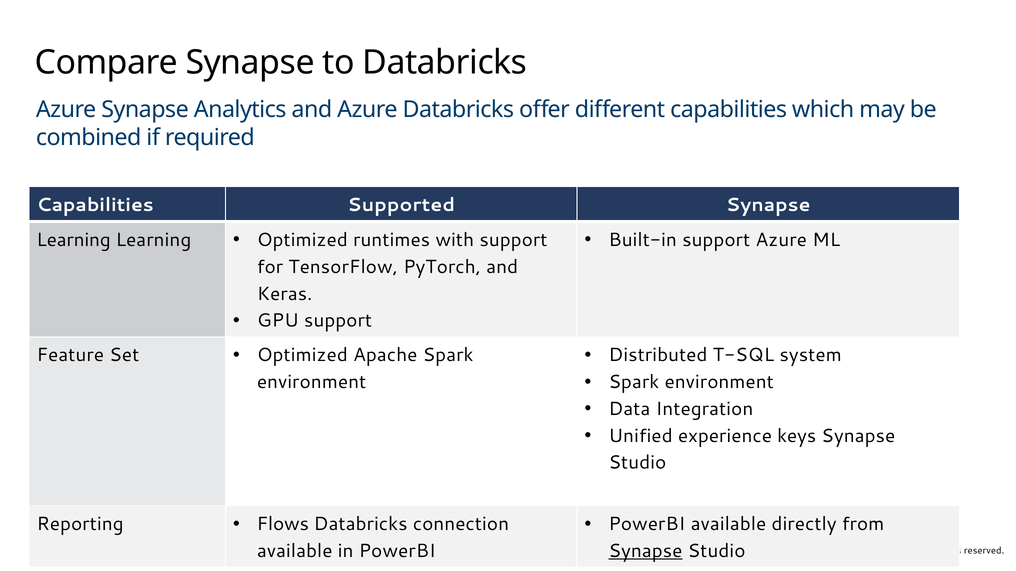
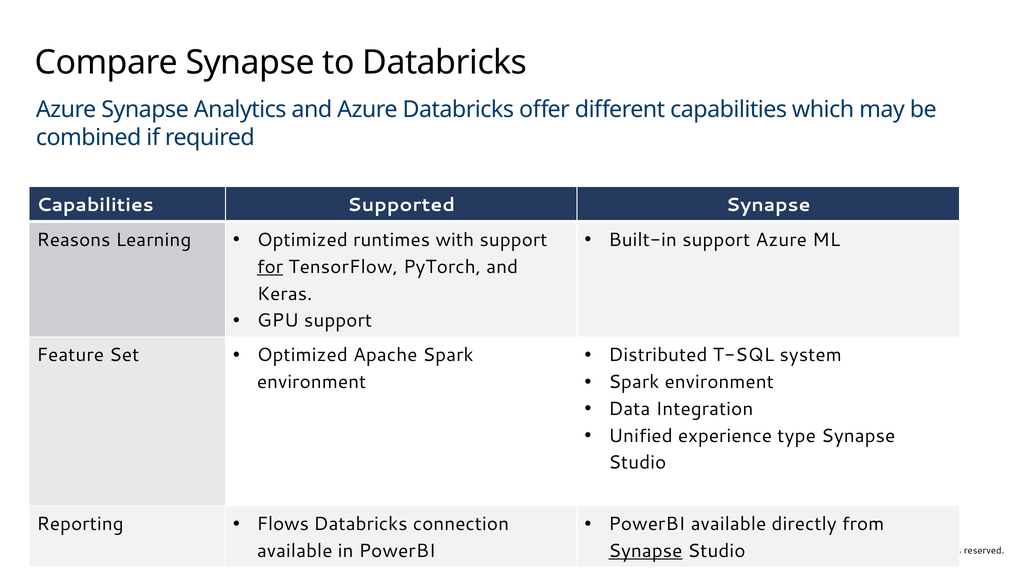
Learning: Learning -> Reasons (73, 240)
for underline: none -> present (270, 267)
keys: keys -> type (797, 436)
